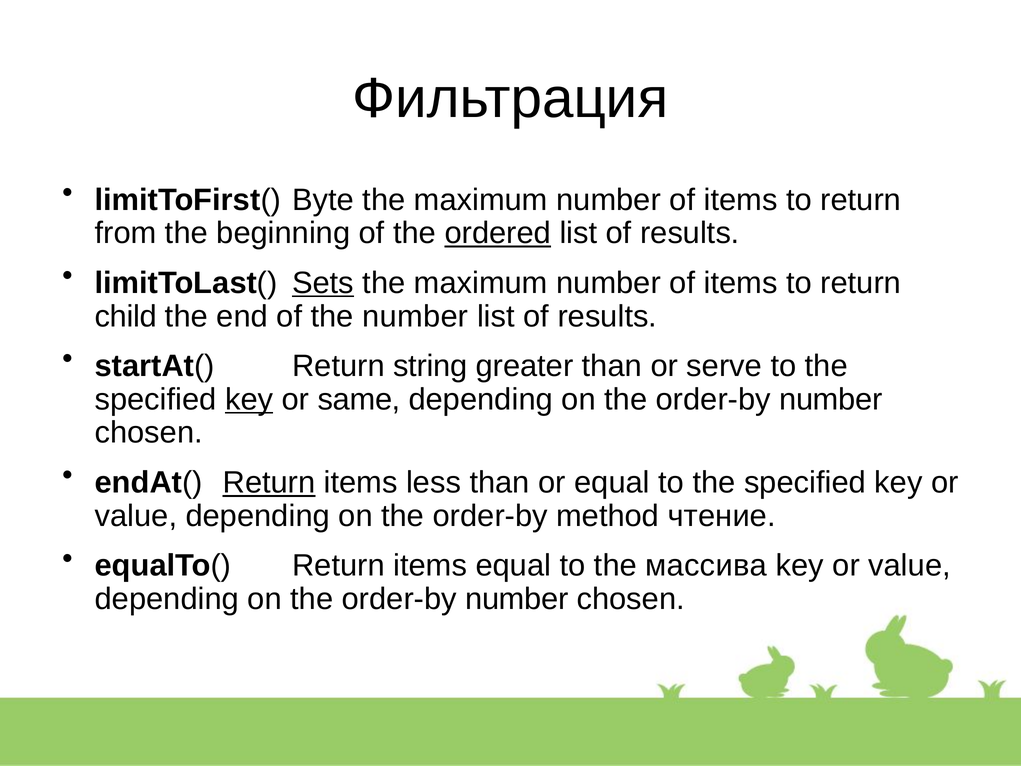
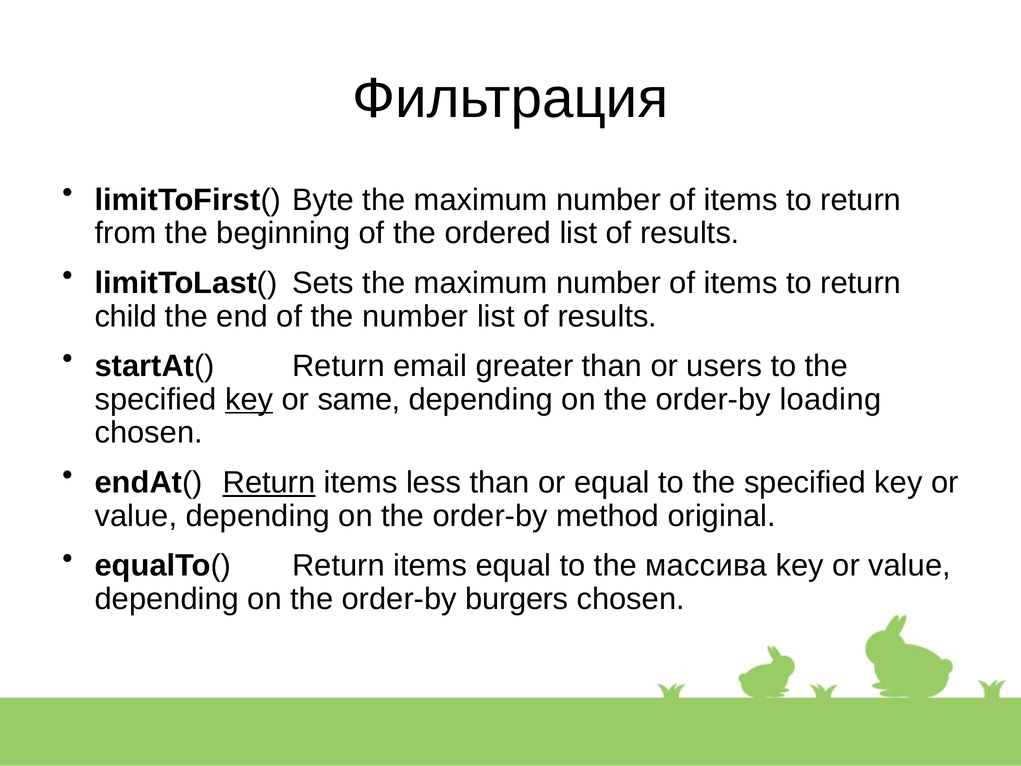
ordered underline: present -> none (498, 233)
Sets underline: present -> none (323, 283)
string: string -> email (430, 366)
serve: serve -> users (724, 366)
number: number -> loading (831, 399)
чтение: чтение -> original (722, 516)
number: number -> burgers (517, 599)
